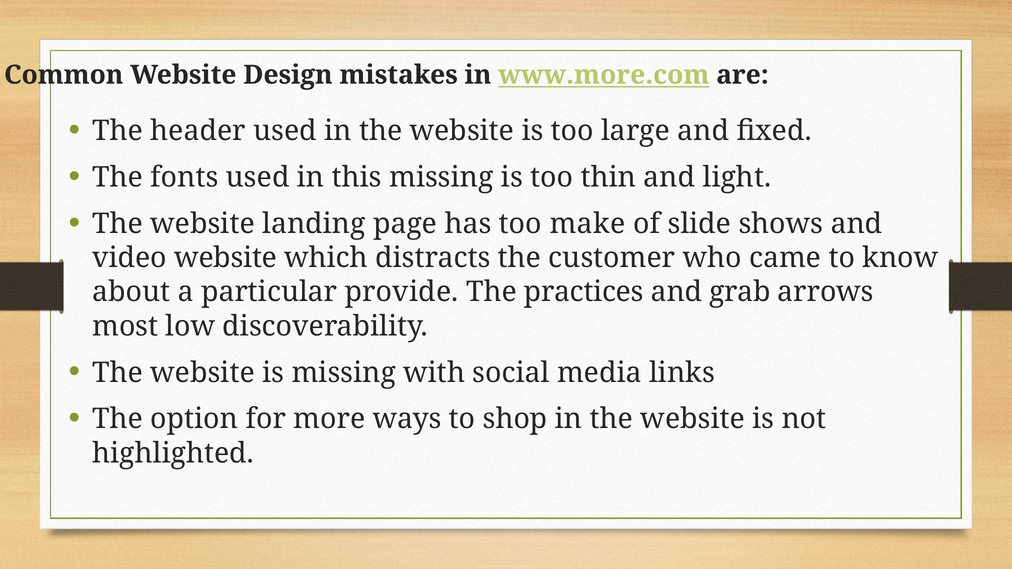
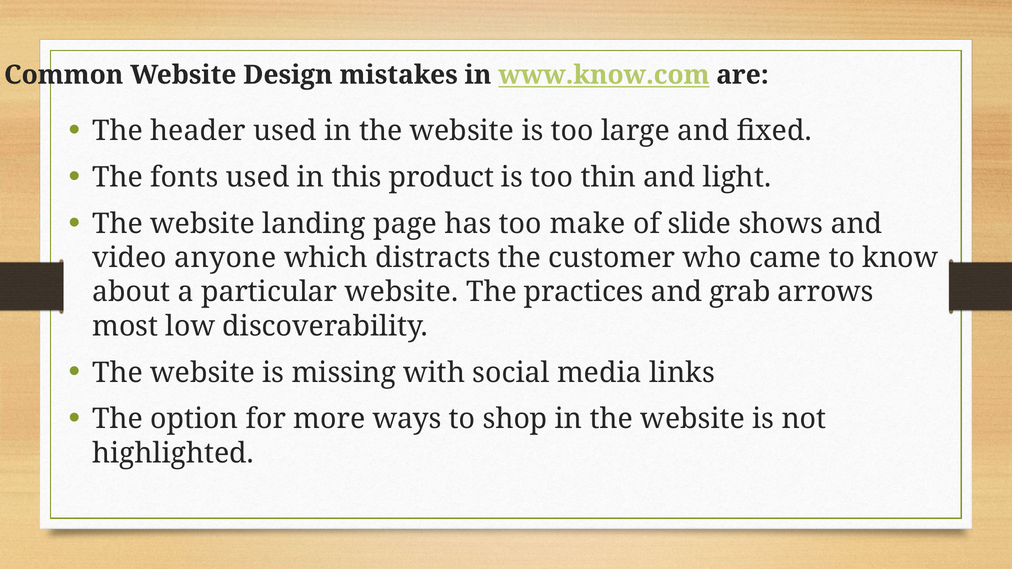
www.more.com: www.more.com -> www.know.com (604, 75)
this missing: missing -> product (442, 177)
video website: website -> anyone (225, 258)
particular provide: provide -> website (402, 292)
